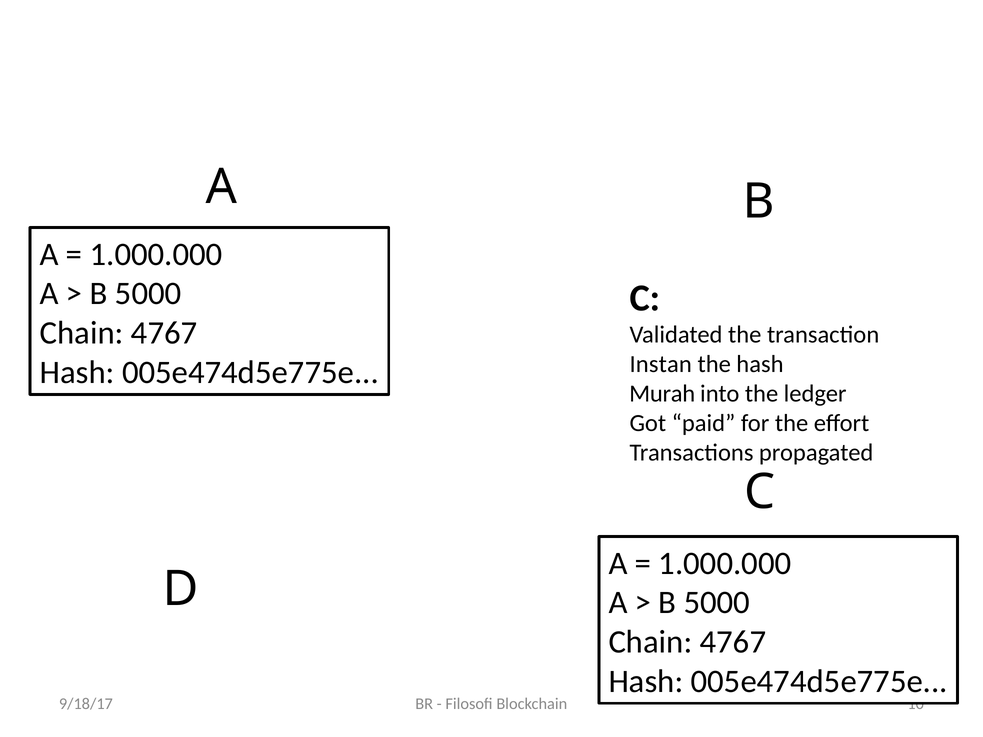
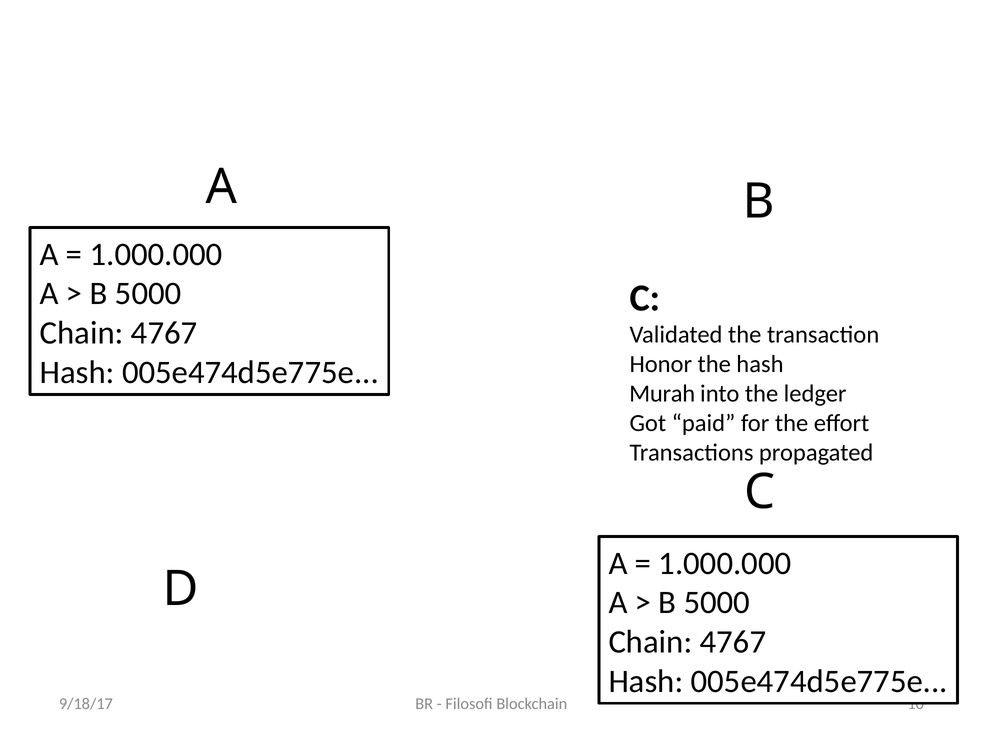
Instan: Instan -> Honor (661, 364)
